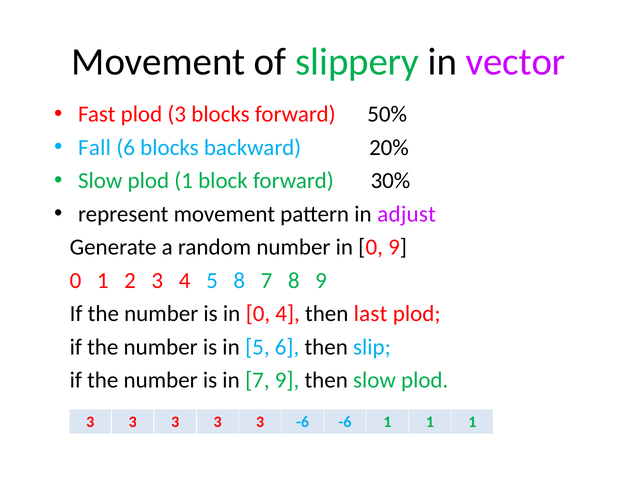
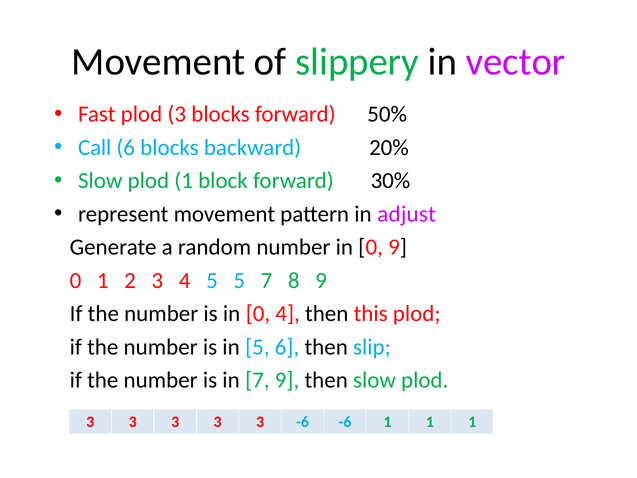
Fall: Fall -> Call (95, 147)
5 8: 8 -> 5 (239, 280)
last: last -> this (371, 314)
